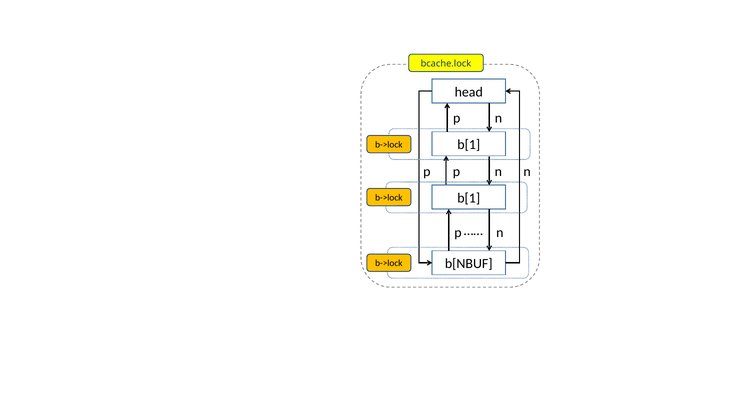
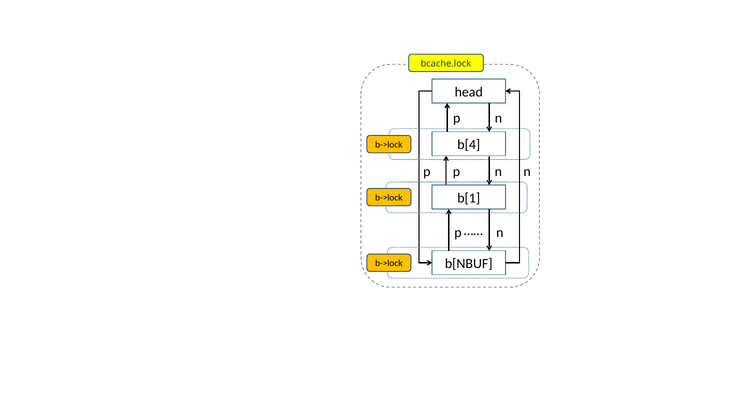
b[1: b[1 -> b[4 (469, 145)
